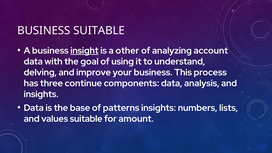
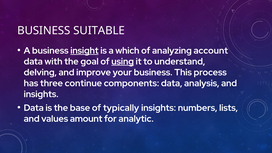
other: other -> which (127, 51)
using underline: none -> present (123, 61)
patterns: patterns -> typically (121, 108)
values suitable: suitable -> amount (86, 119)
amount: amount -> analytic (136, 119)
